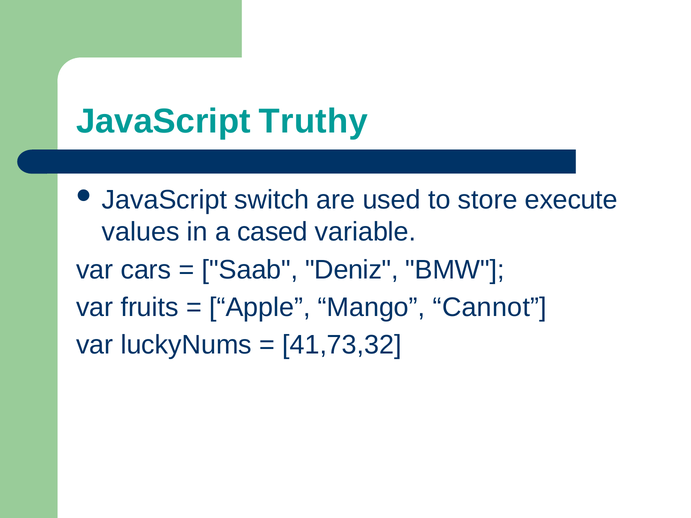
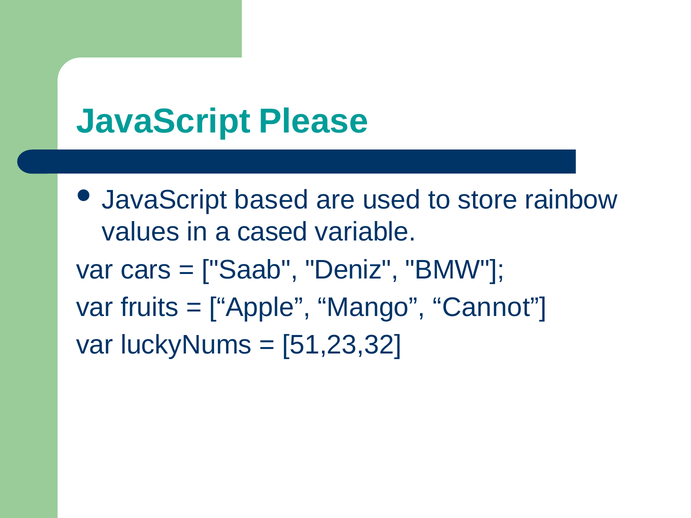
Truthy: Truthy -> Please (314, 122)
switch: switch -> based (272, 200)
execute: execute -> rainbow (571, 200)
41,73,32: 41,73,32 -> 51,23,32 (342, 345)
